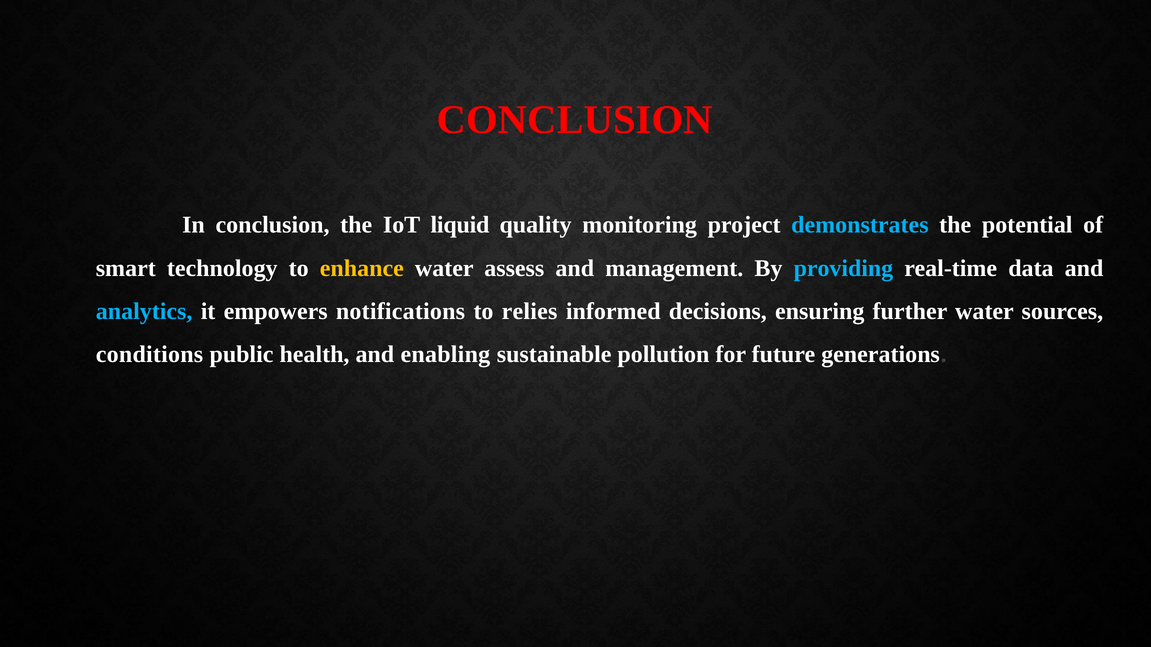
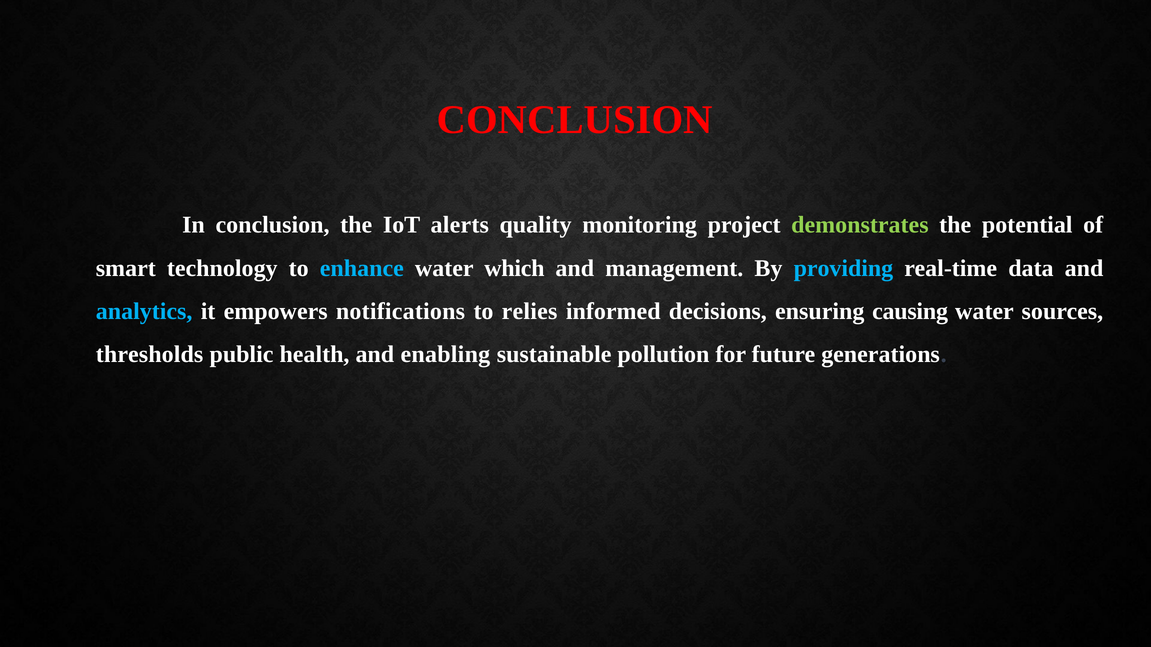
liquid: liquid -> alerts (460, 225)
demonstrates colour: light blue -> light green (860, 225)
enhance colour: yellow -> light blue (362, 268)
assess: assess -> which (514, 268)
further: further -> causing (910, 312)
conditions: conditions -> thresholds (150, 355)
